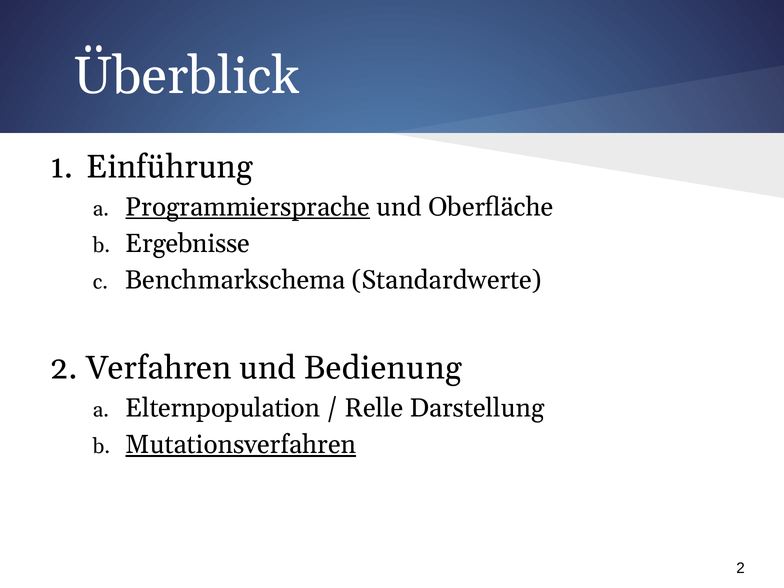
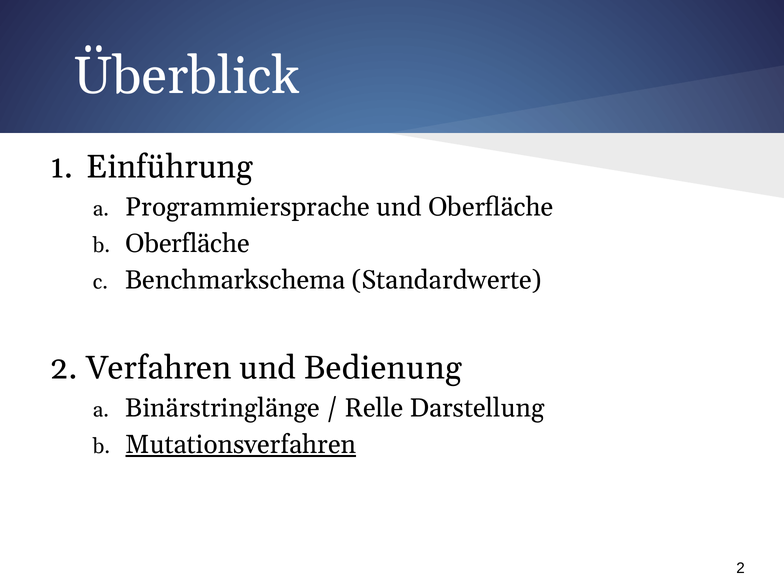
Programmiersprache underline: present -> none (248, 207)
Ergebnisse: Ergebnisse -> Oberfläche (188, 244)
Elternpopulation: Elternpopulation -> Binärstringlänge (223, 408)
